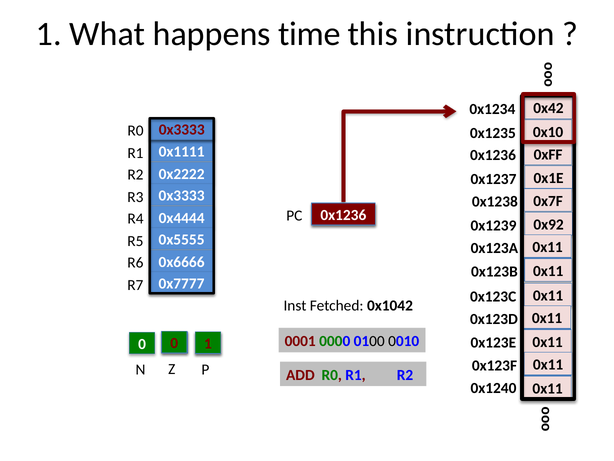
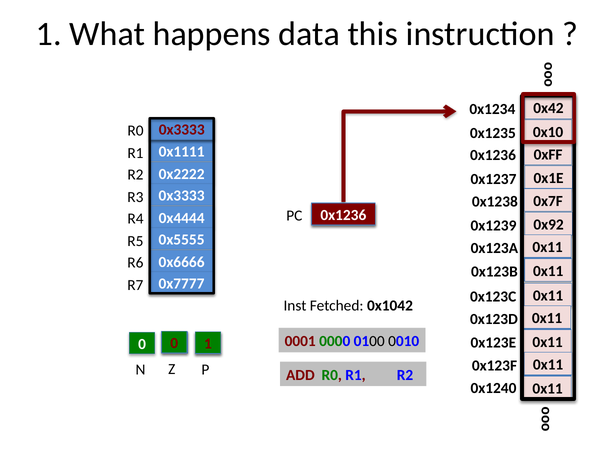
time: time -> data (309, 34)
